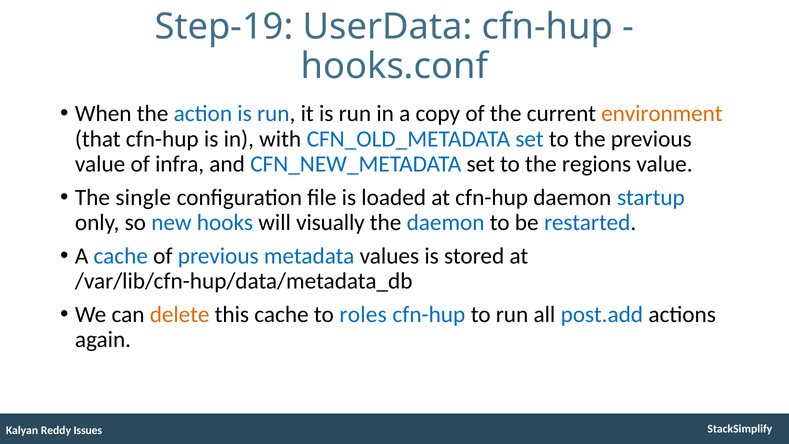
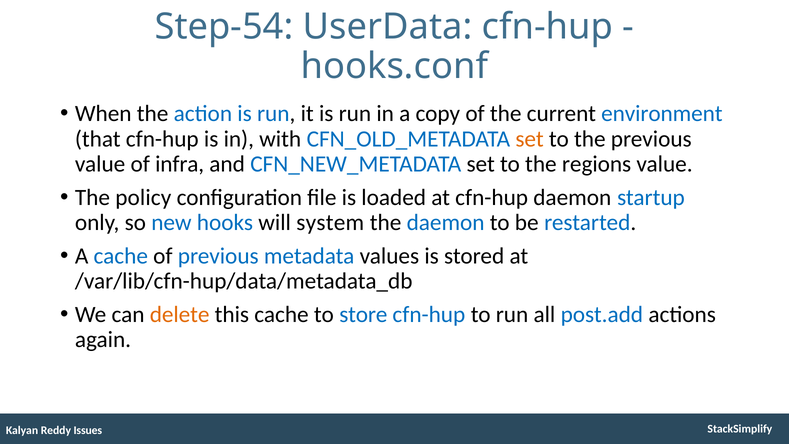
Step-19: Step-19 -> Step-54 (224, 27)
environment colour: orange -> blue (662, 114)
set colour: blue -> orange (530, 139)
single: single -> policy (143, 197)
visually: visually -> system (330, 222)
roles: roles -> store (363, 314)
